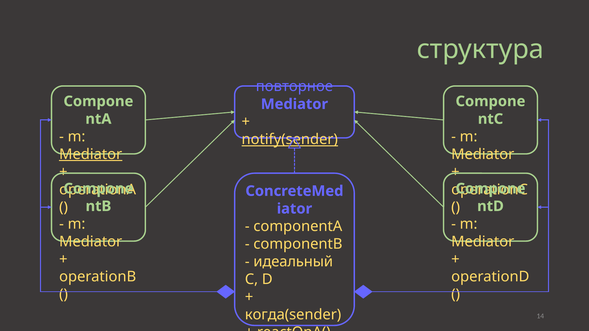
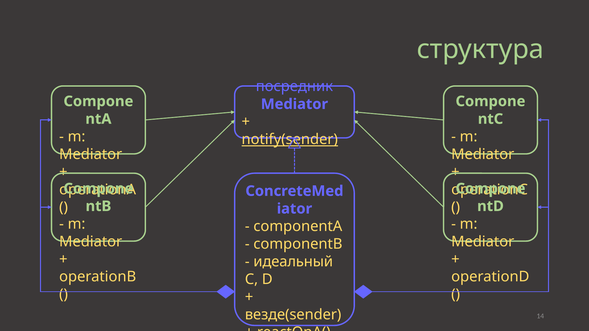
повторное: повторное -> посредник (294, 87)
Mediator underline: present -> none (91, 154)
когда(sender: когда(sender -> везде(sender (293, 315)
